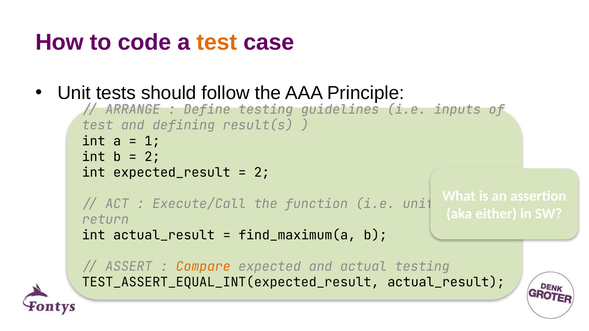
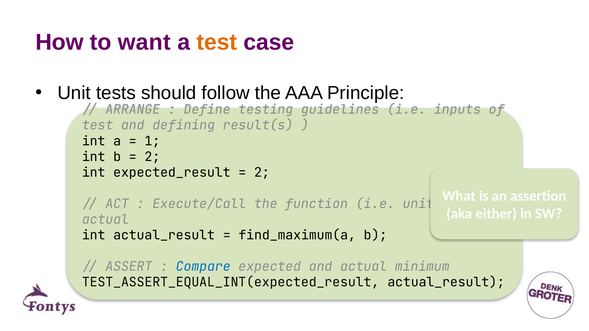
code: code -> want (144, 42)
return: return -> actual (105, 220)
Compare colour: orange -> blue (203, 267)
actual testing: testing -> minimum (422, 267)
